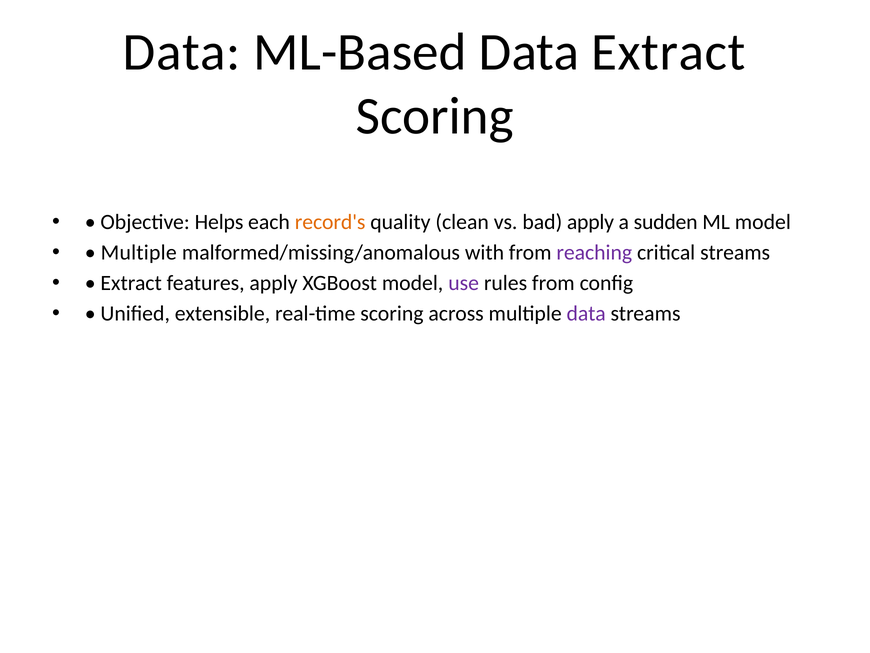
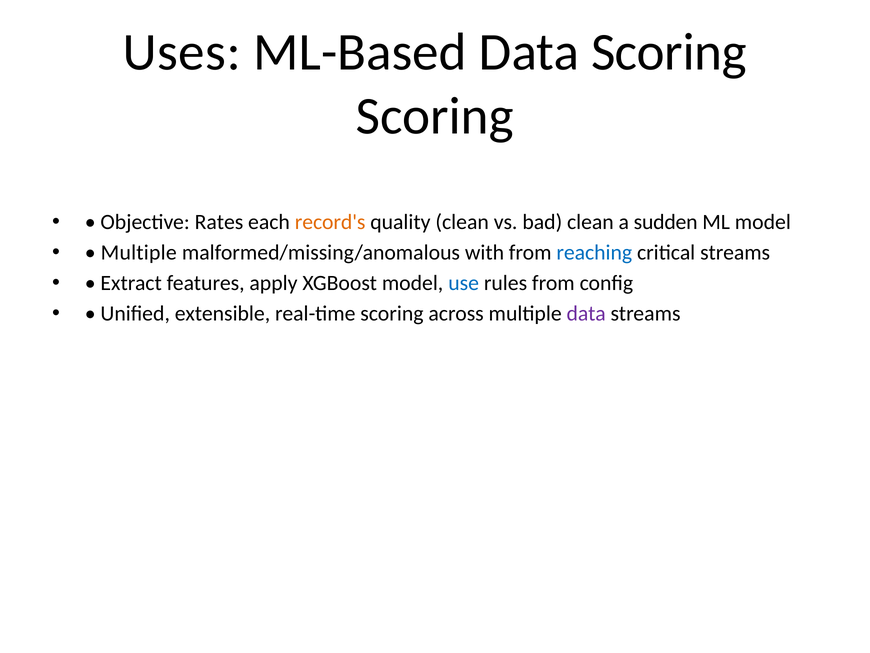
Data: Data -> Uses (182, 52)
Data Extract: Extract -> Scoring (669, 52)
Helps: Helps -> Rates (219, 222)
bad apply: apply -> clean (590, 222)
reaching colour: purple -> blue (594, 252)
use colour: purple -> blue (464, 283)
